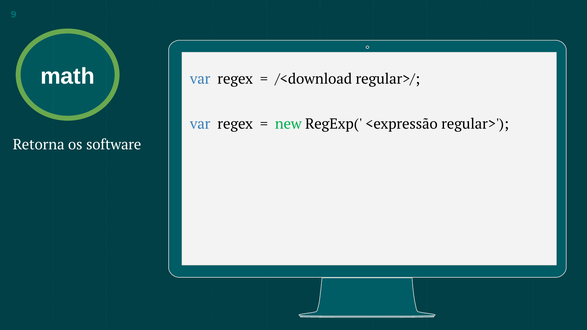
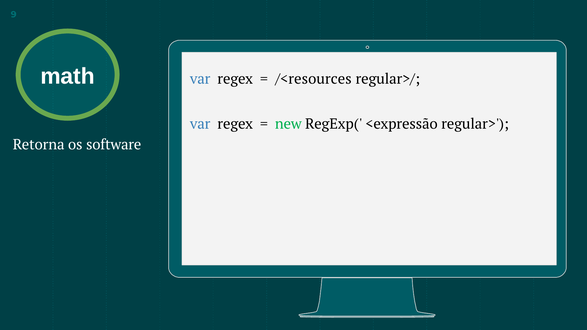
/<download: /<download -> /<resources (313, 79)
